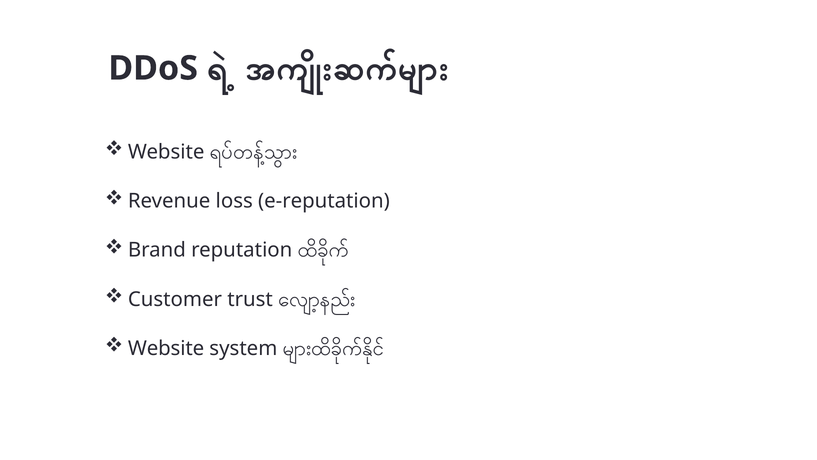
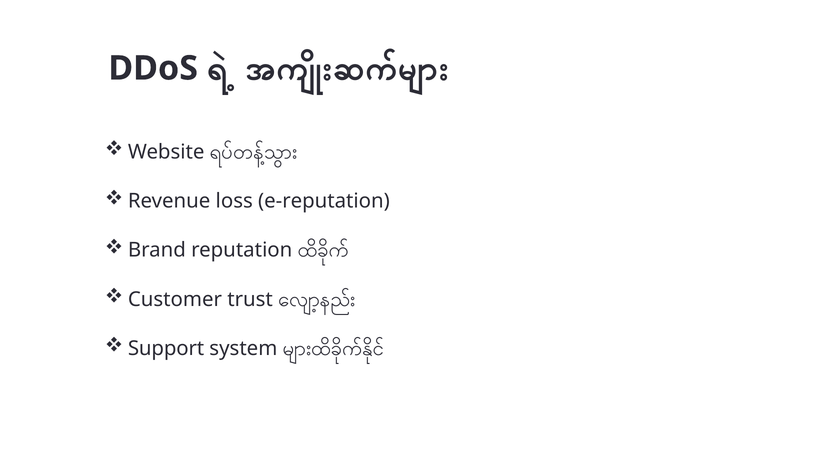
Website: Website -> Support (166, 348)
